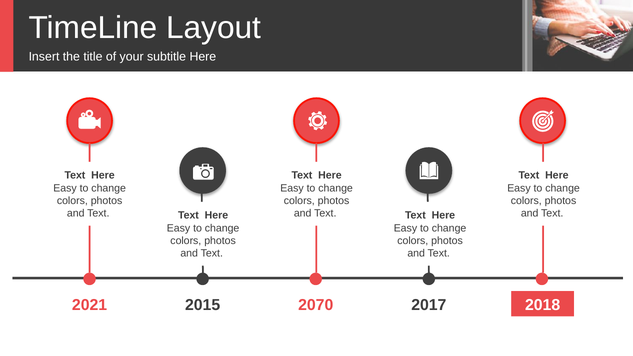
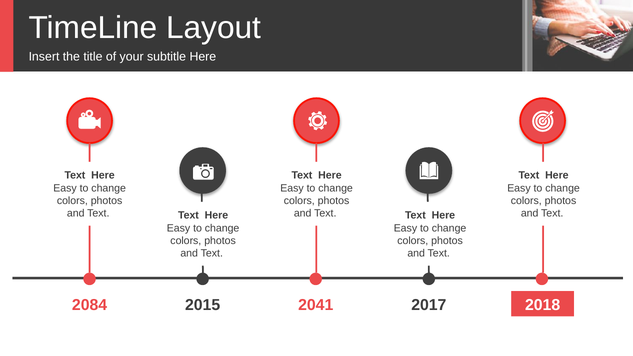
2021: 2021 -> 2084 (90, 305)
2070: 2070 -> 2041 (316, 305)
